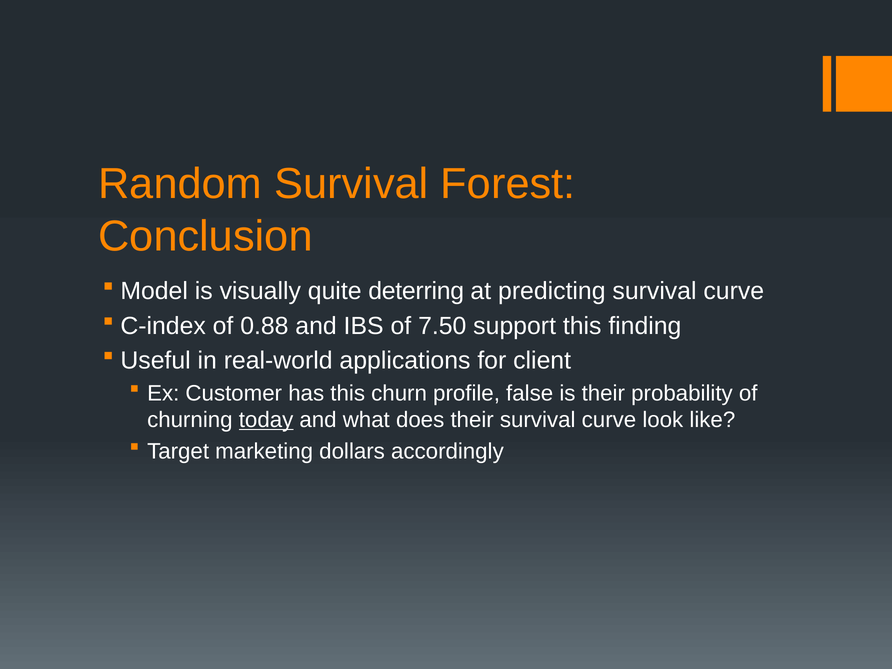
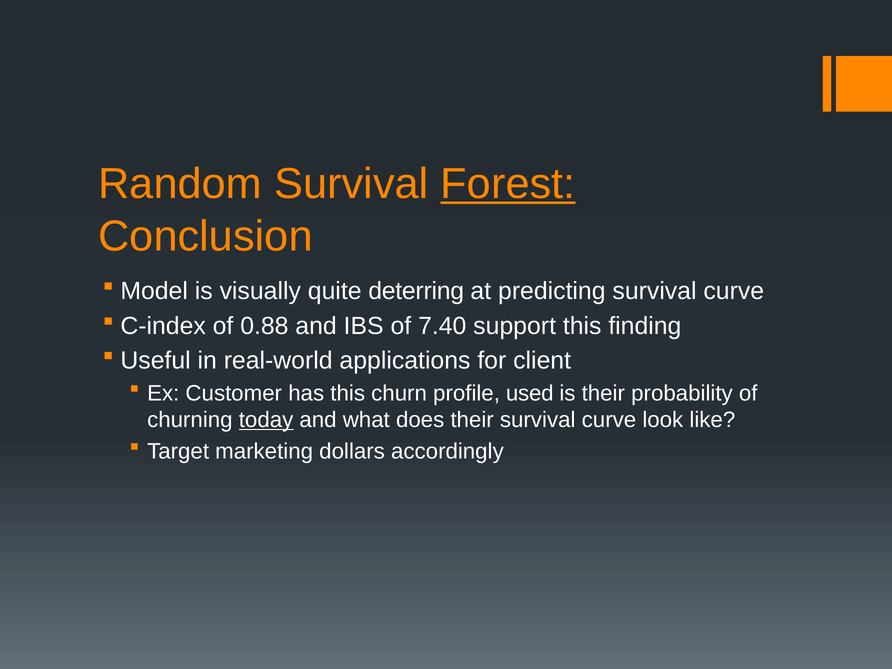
Forest underline: none -> present (508, 184)
7.50: 7.50 -> 7.40 (442, 326)
false: false -> used (530, 393)
